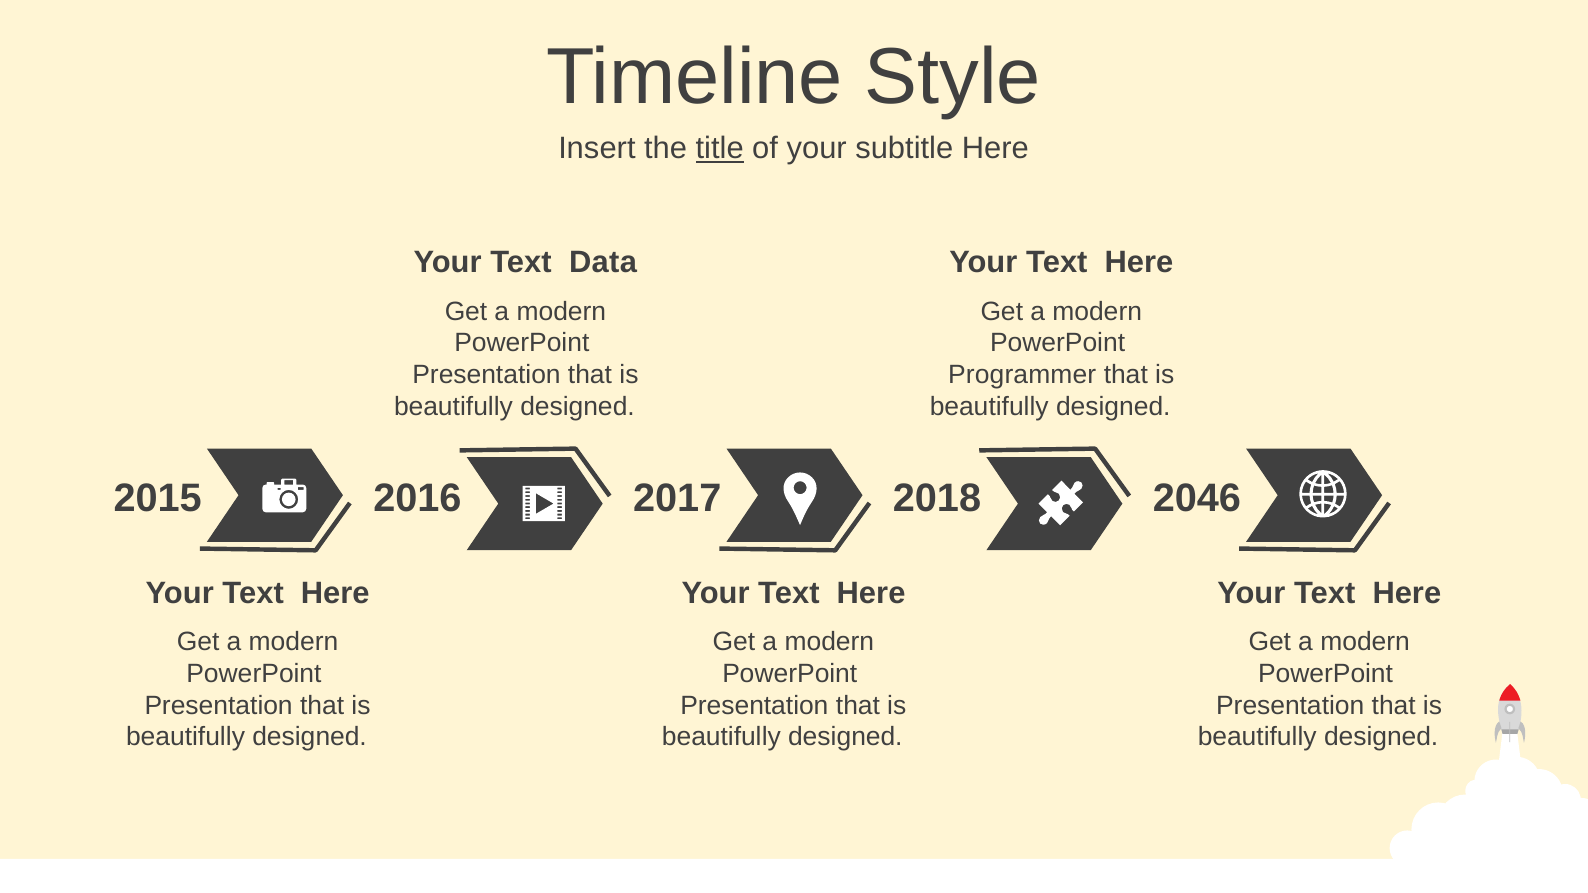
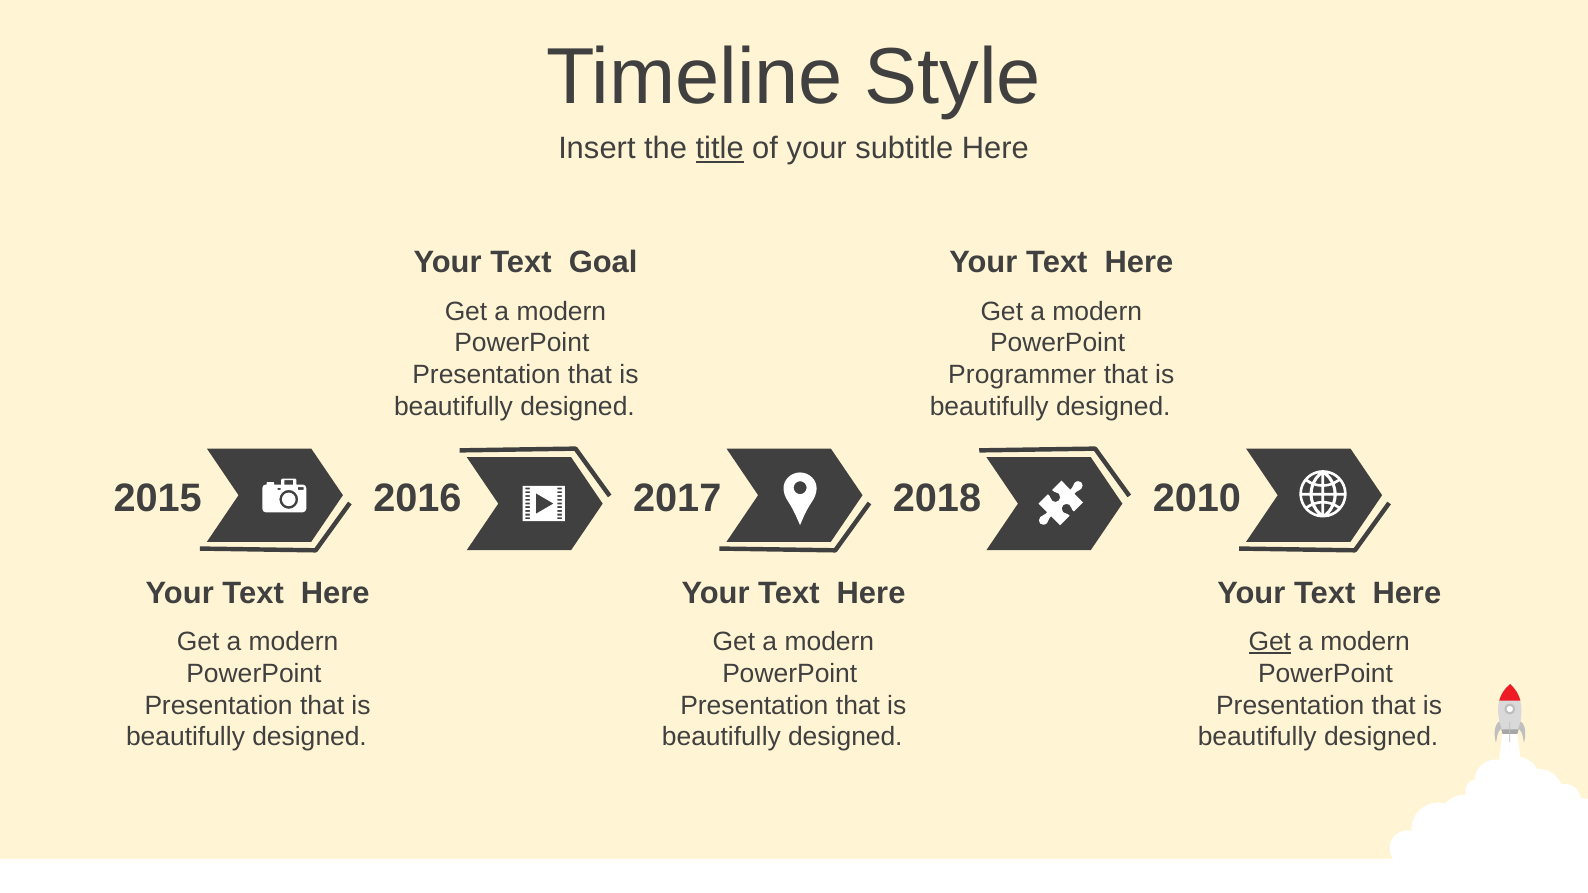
Data: Data -> Goal (603, 263)
2046: 2046 -> 2010 (1197, 499)
Get underline: none -> present (1270, 642)
